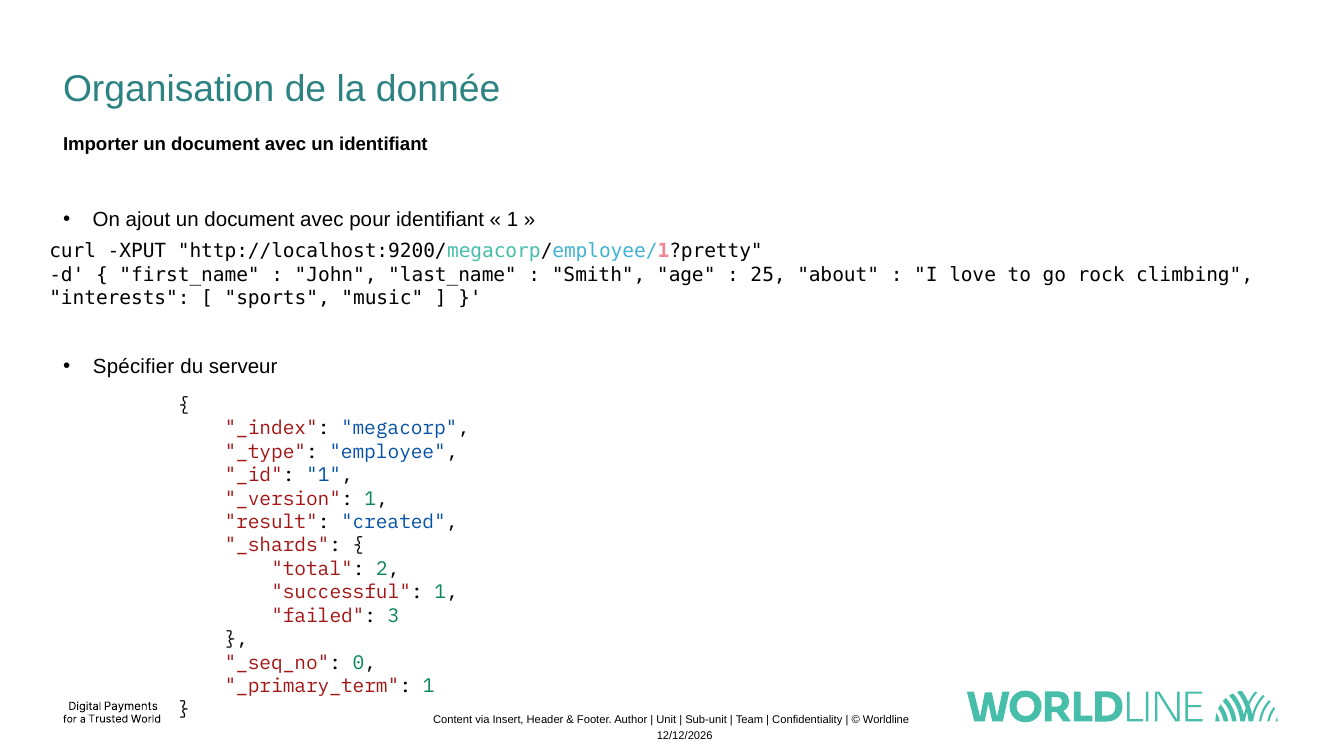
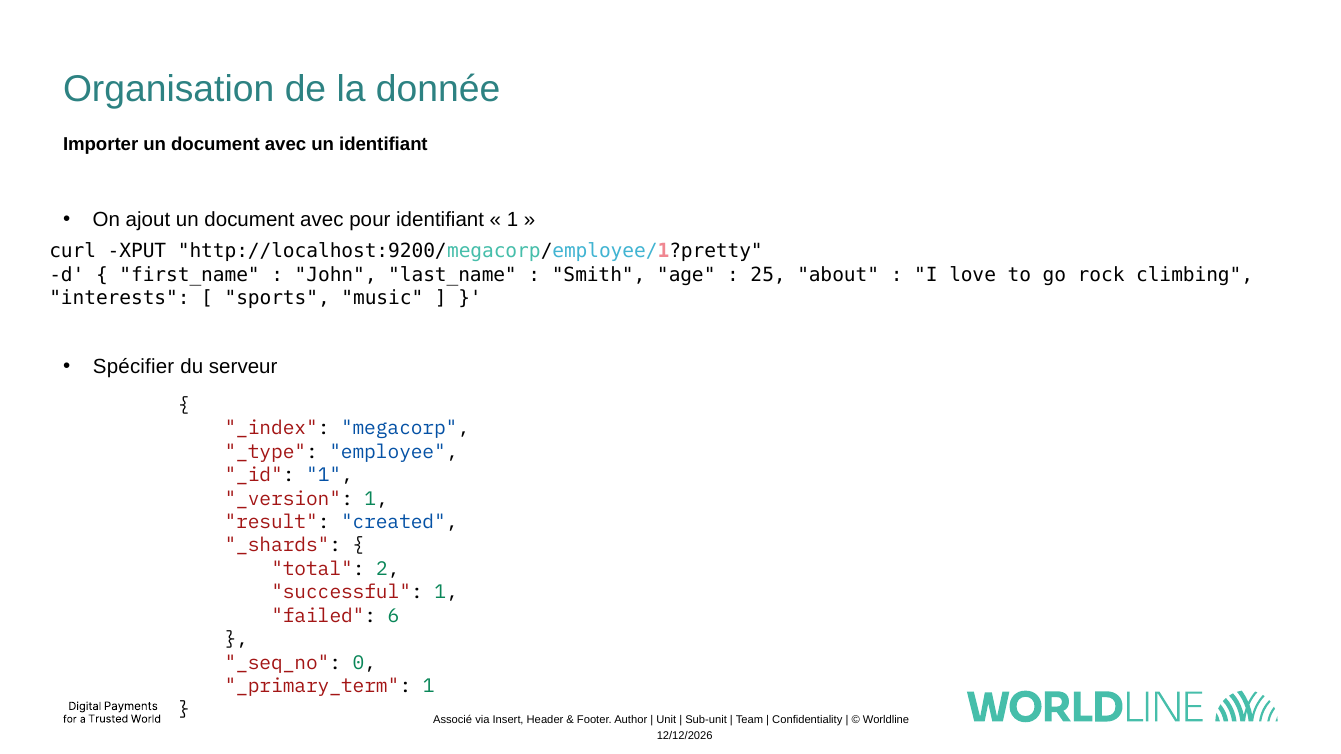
3: 3 -> 6 (394, 616)
Content: Content -> Associé (453, 720)
